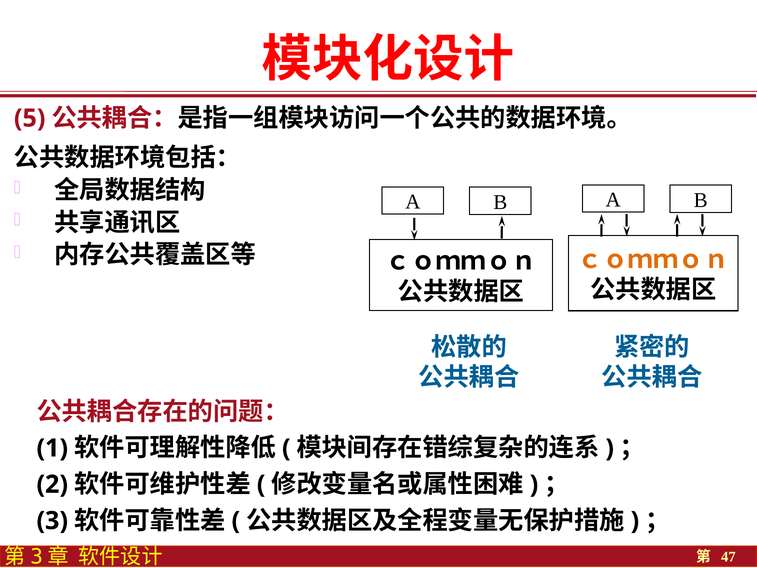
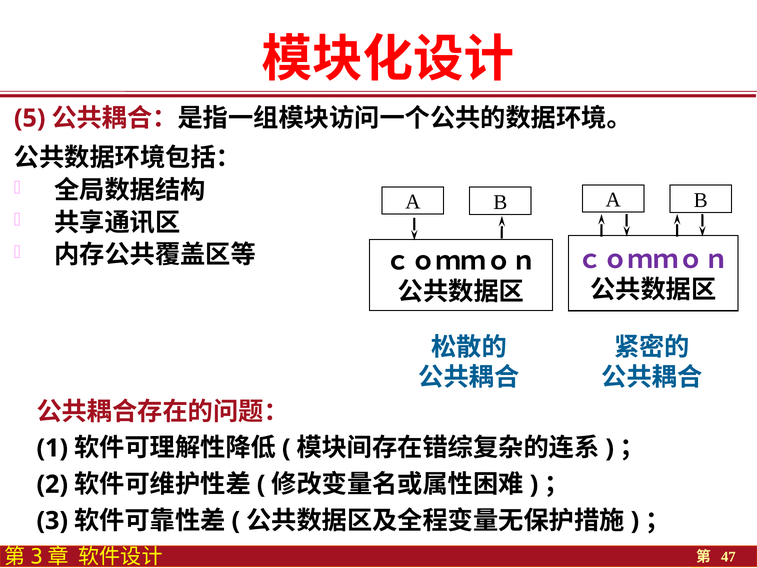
ｃｏｍｍｏｎ colour: orange -> purple (653, 260)
